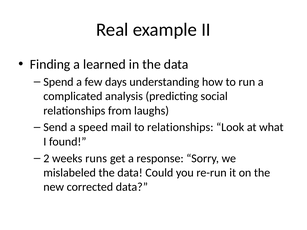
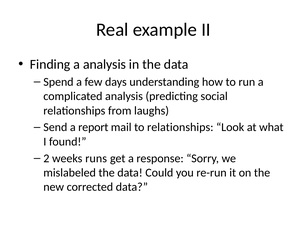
a learned: learned -> analysis (104, 64)
speed: speed -> report (93, 127)
